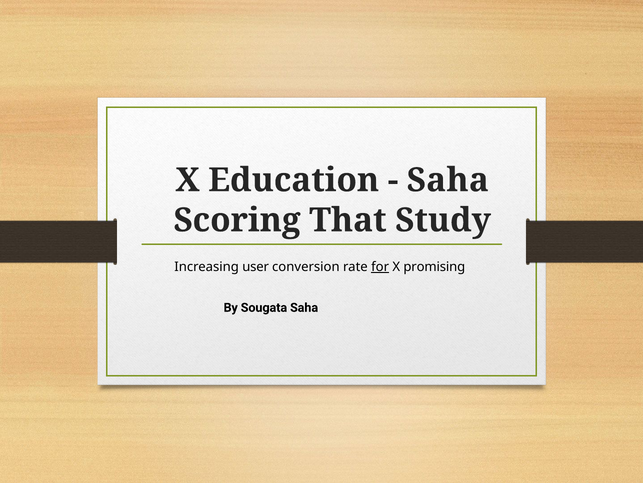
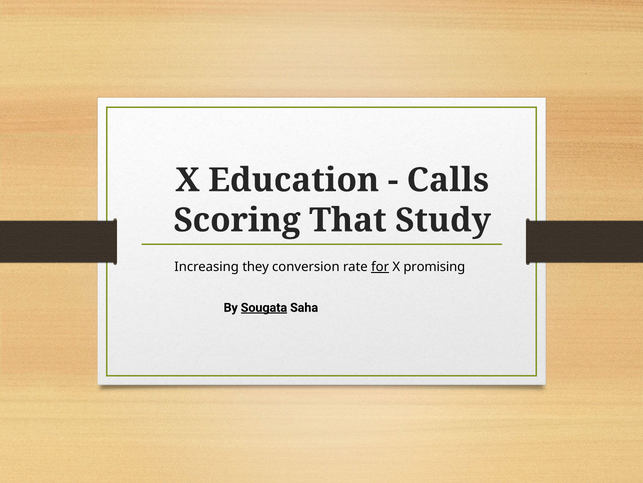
Saha: Saha -> Calls (448, 180)
user: user -> they (256, 266)
Sougata underline: none -> present (264, 307)
